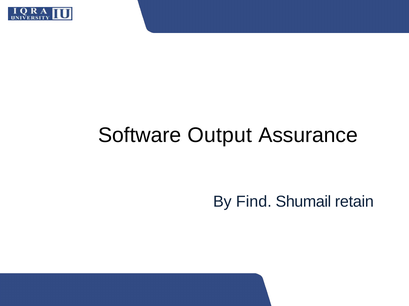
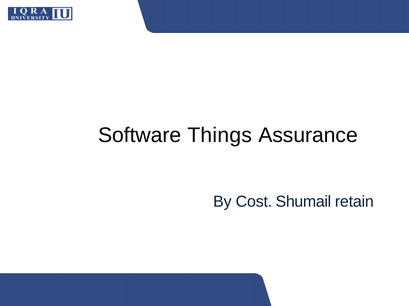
Output: Output -> Things (220, 136)
Find: Find -> Cost (254, 202)
